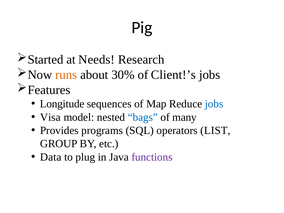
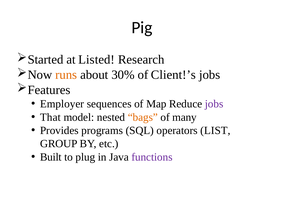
Needs: Needs -> Listed (97, 60)
Longitude: Longitude -> Employer (62, 104)
jobs colour: blue -> purple (214, 104)
Visa: Visa -> That (50, 117)
bags colour: blue -> orange (143, 117)
Data: Data -> Built (51, 157)
